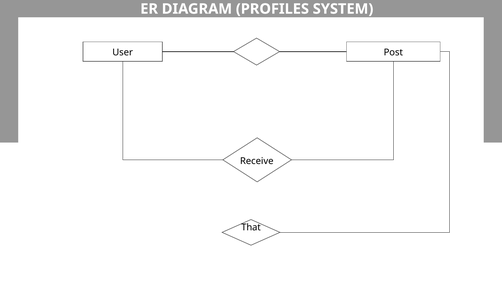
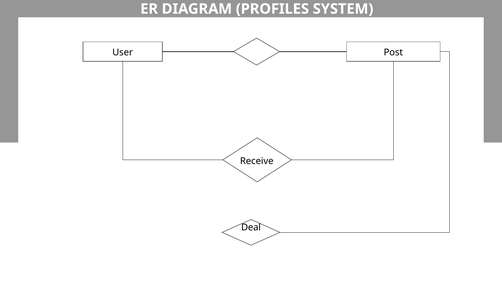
That: That -> Deal (251, 228)
